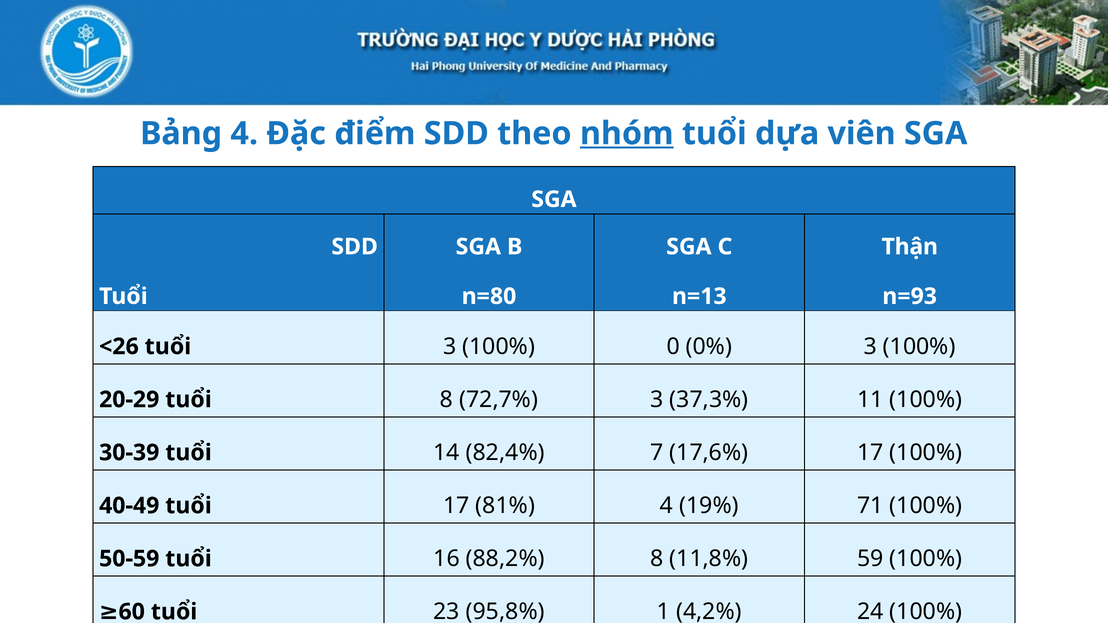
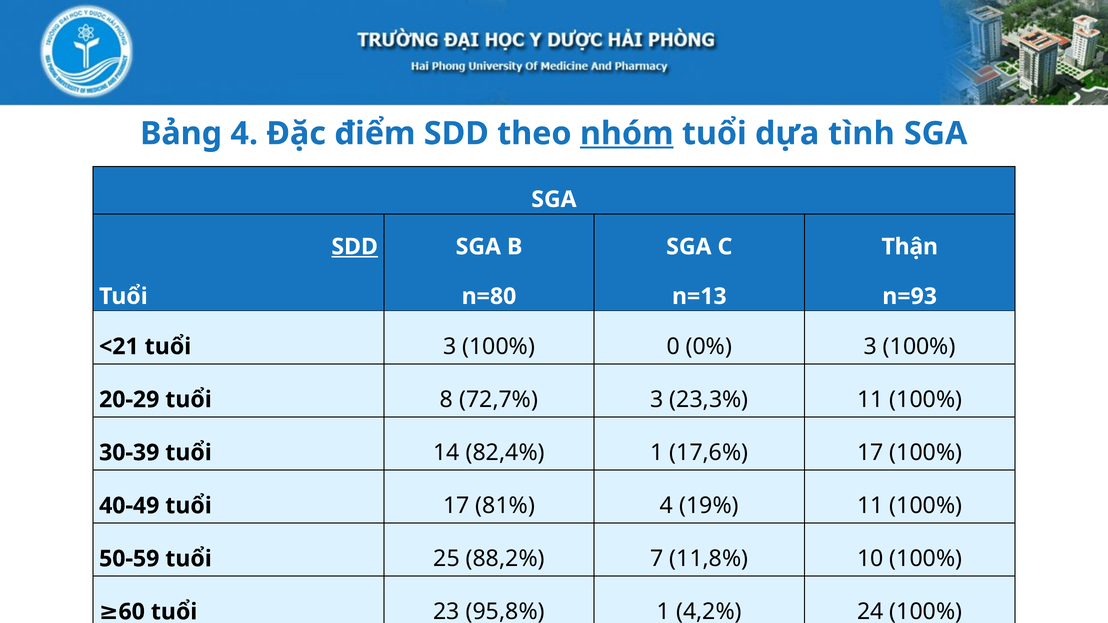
viên: viên -> tình (861, 134)
SDD underline: none -> present (355, 247)
<26: <26 -> <21 (119, 347)
37,3%: 37,3% -> 23,3% (709, 400)
82,4% 7: 7 -> 1 (657, 453)
19% 71: 71 -> 11 (870, 506)
16: 16 -> 25 (447, 559)
88,2% 8: 8 -> 7 (657, 559)
59: 59 -> 10 (870, 559)
